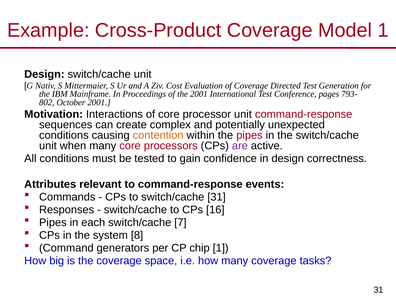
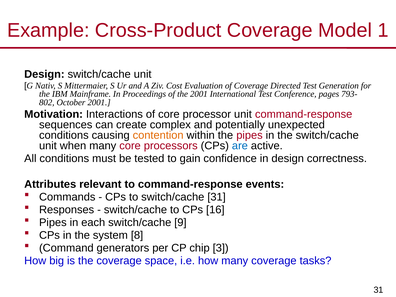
are colour: purple -> blue (240, 146)
7: 7 -> 9 (180, 222)
chip 1: 1 -> 3 (221, 248)
